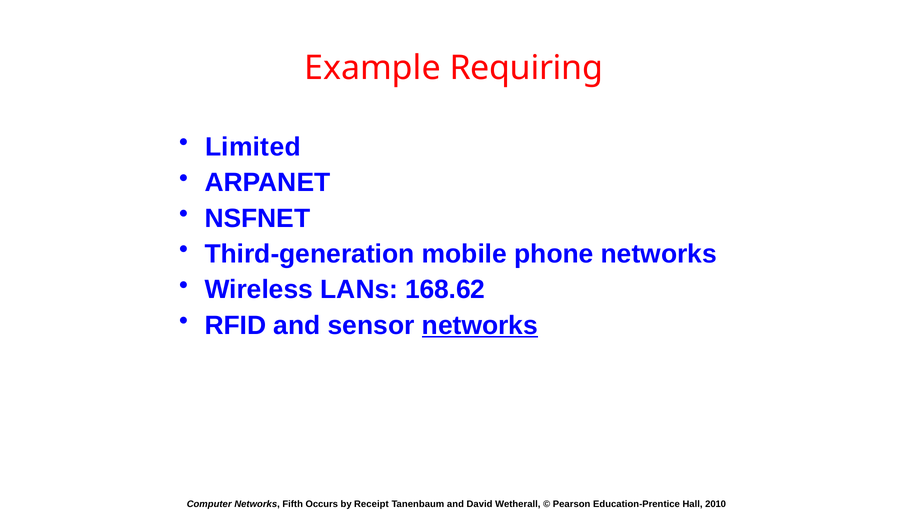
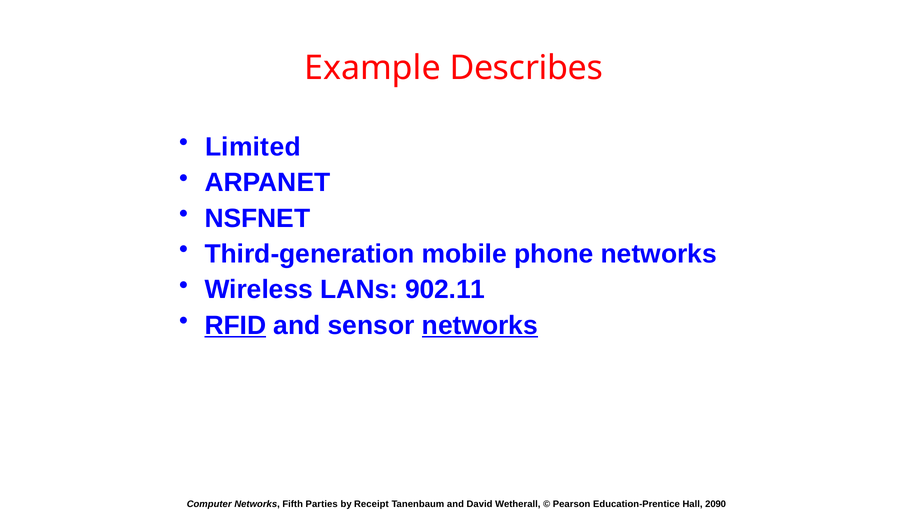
Requiring: Requiring -> Describes (526, 68)
168.62: 168.62 -> 902.11 (445, 290)
RFID underline: none -> present (235, 326)
Occurs: Occurs -> Parties (322, 504)
2010: 2010 -> 2090 (716, 504)
